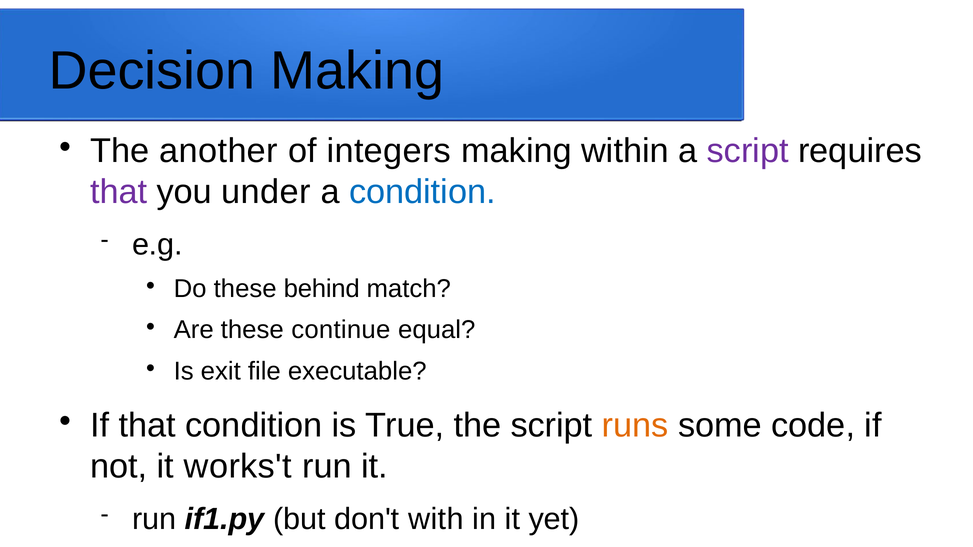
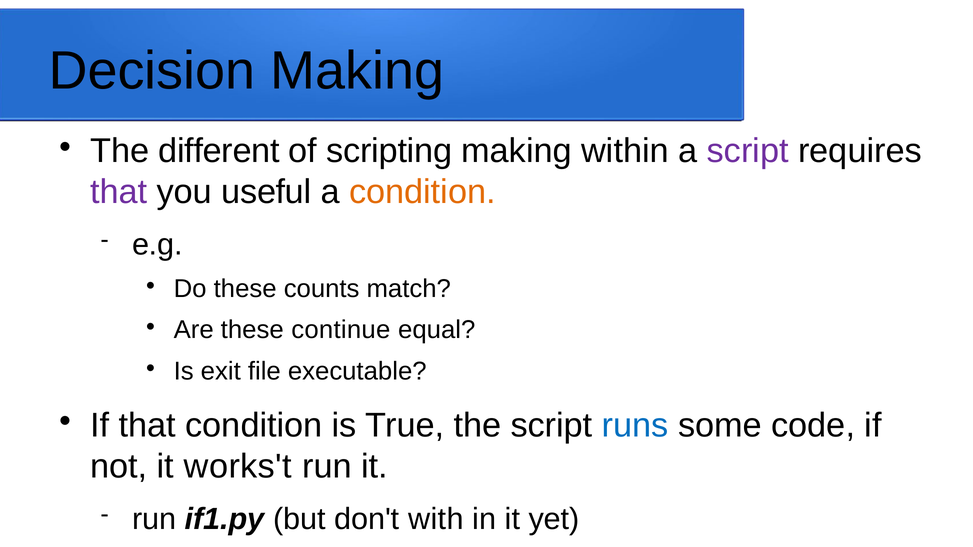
another: another -> different (219, 151)
integers: integers -> scripting (389, 151)
under: under -> useful (266, 192)
condition colour: blue -> orange (422, 192)
behind: behind -> counts (322, 289)
runs colour: orange -> blue (635, 425)
